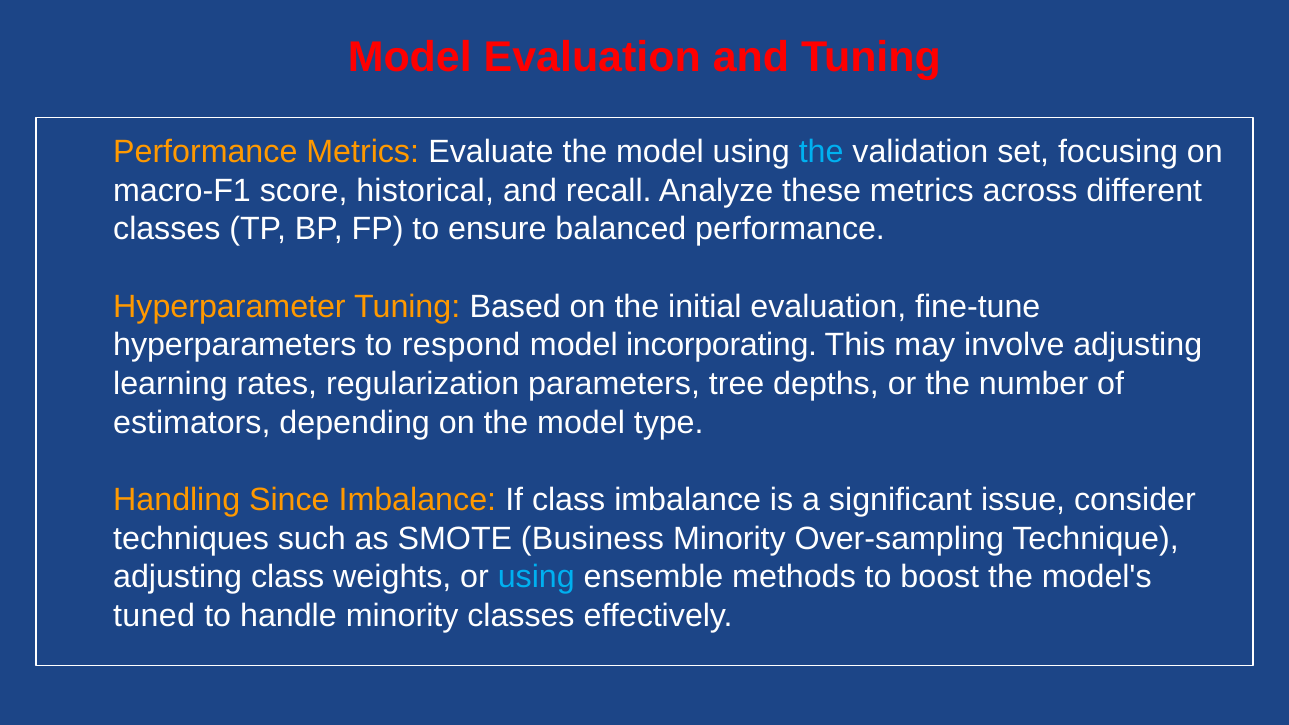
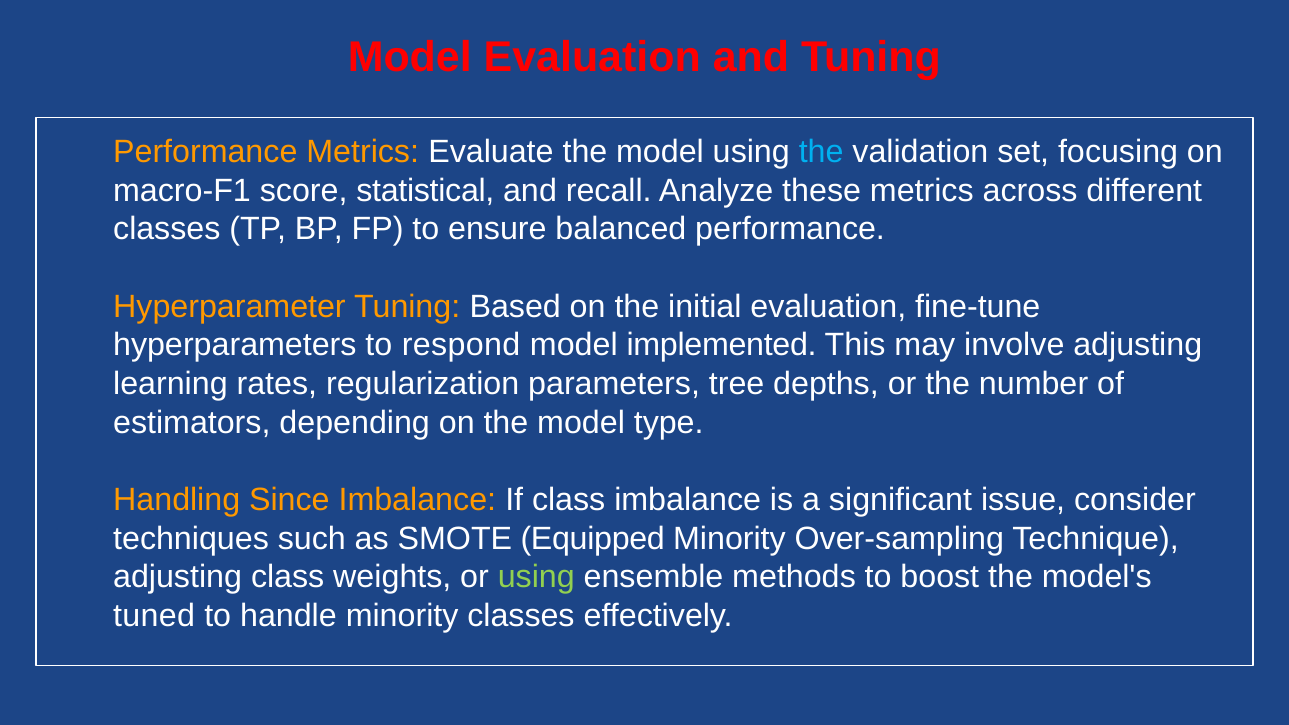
historical: historical -> statistical (425, 190)
incorporating: incorporating -> implemented (722, 345)
Business: Business -> Equipped (593, 539)
using colour: light blue -> light green (536, 577)
